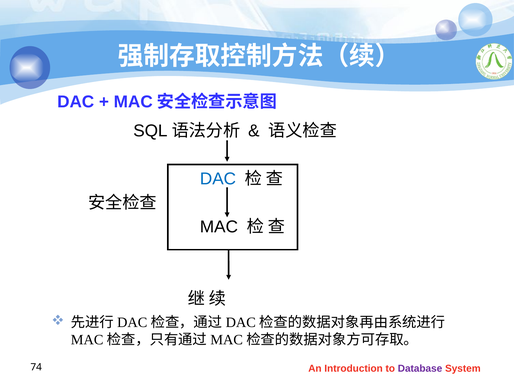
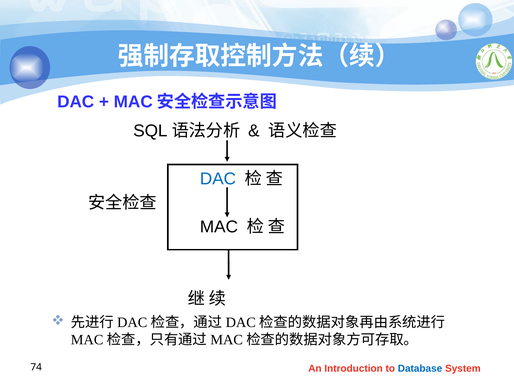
Database colour: purple -> blue (420, 368)
